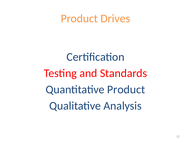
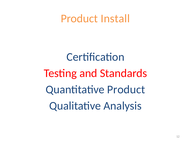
Drives: Drives -> Install (115, 18)
